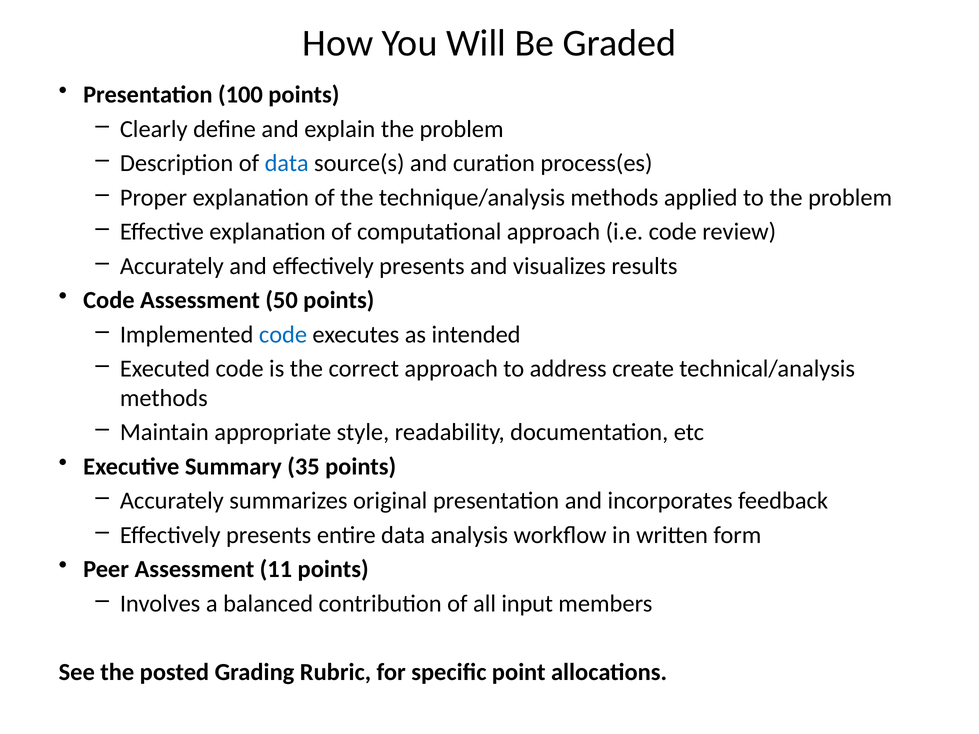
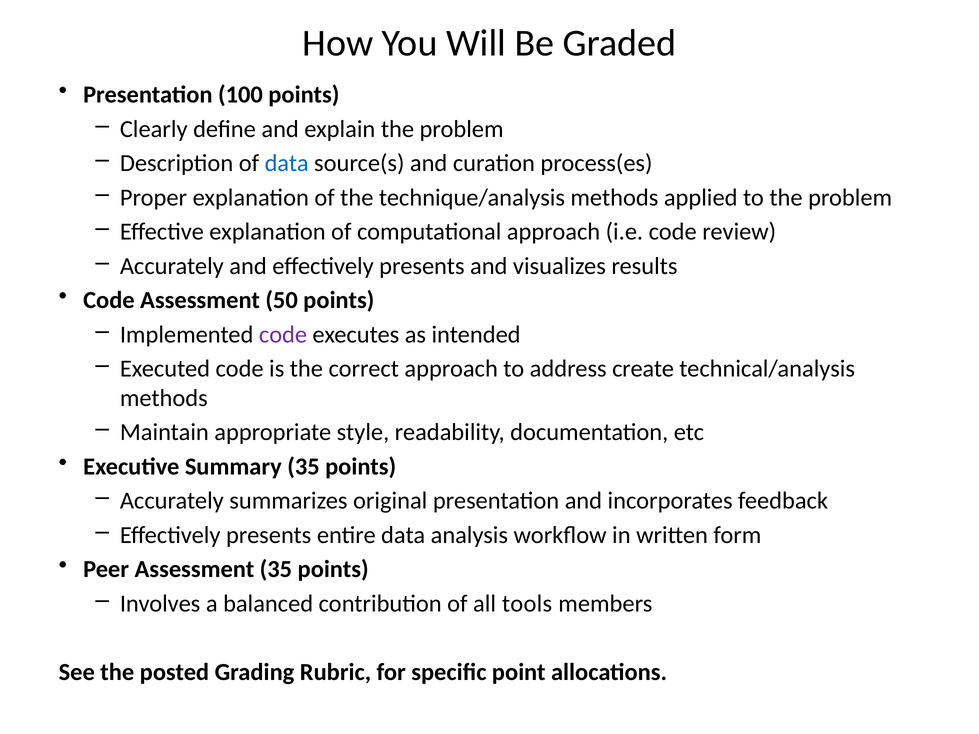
code colour: blue -> purple (283, 335)
Assessment 11: 11 -> 35 (276, 570)
input: input -> tools (527, 604)
